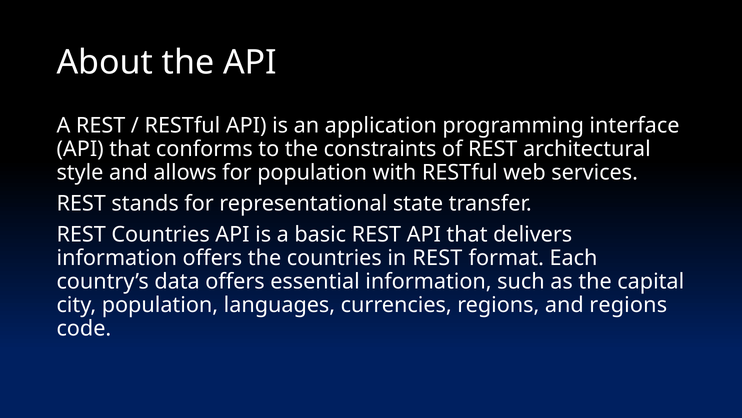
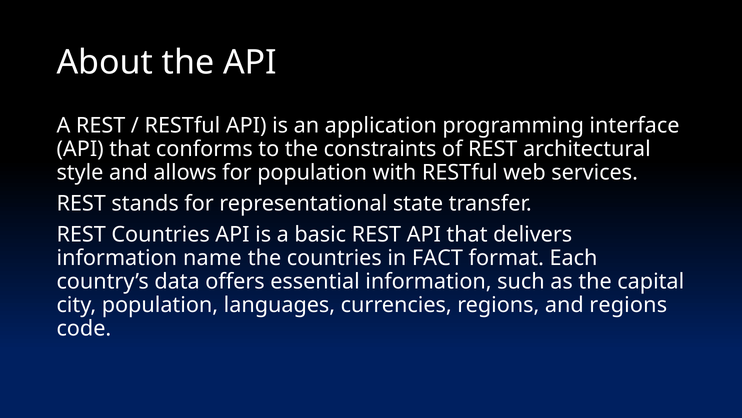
information offers: offers -> name (212, 258)
in REST: REST -> FACT (437, 258)
